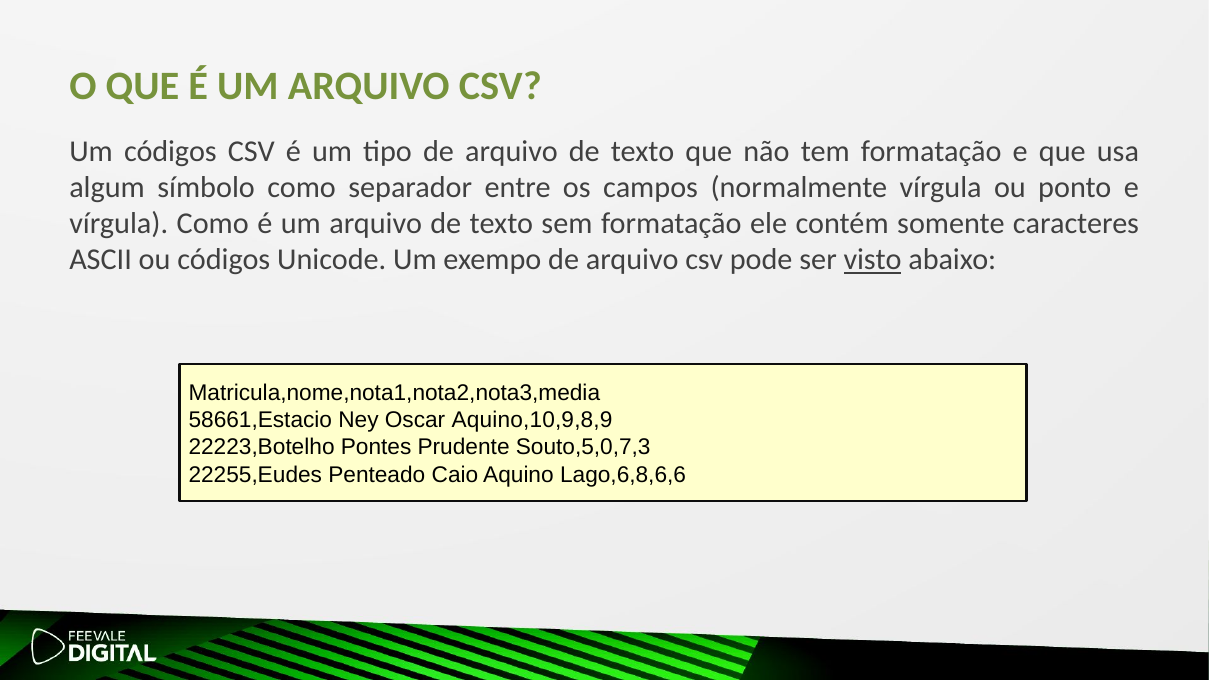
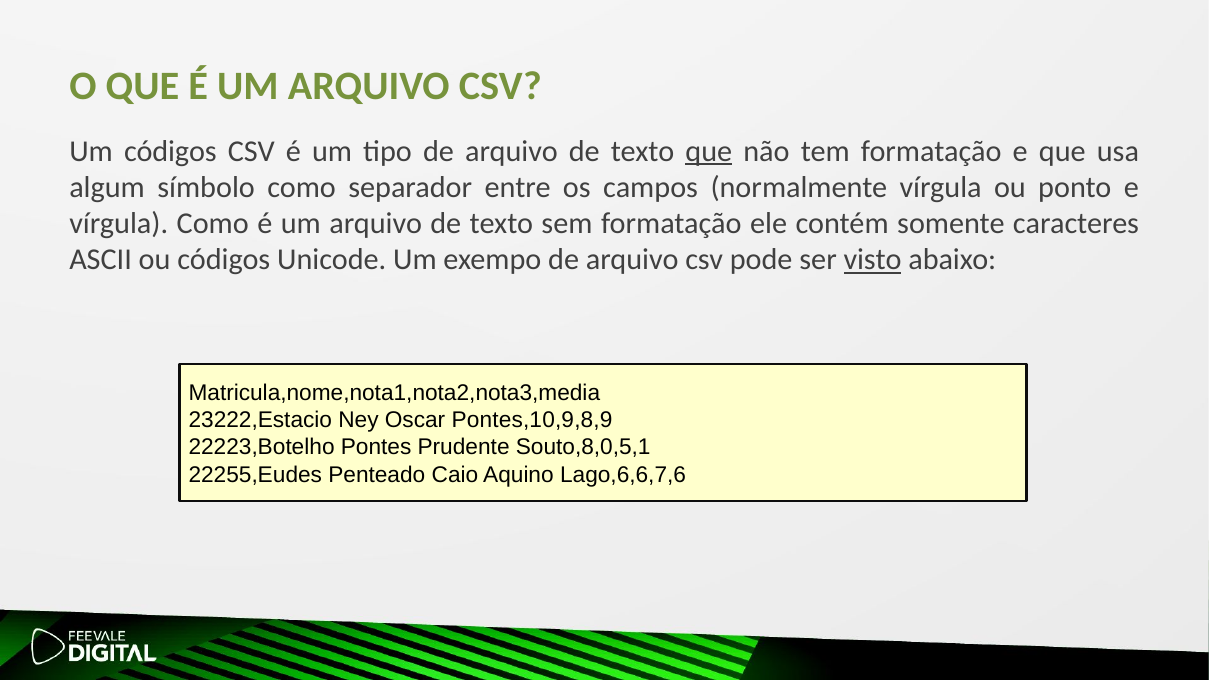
que underline: none -> present (709, 151)
58661,Estacio: 58661,Estacio -> 23222,Estacio (260, 420)
Aquino,10,9,8,9: Aquino,10,9,8,9 -> Pontes,10,9,8,9 (532, 420)
Souto,5,0,7,3: Souto,5,0,7,3 -> Souto,8,0,5,1 (583, 448)
Lago,6,8,6,6: Lago,6,8,6,6 -> Lago,6,6,7,6 (623, 475)
